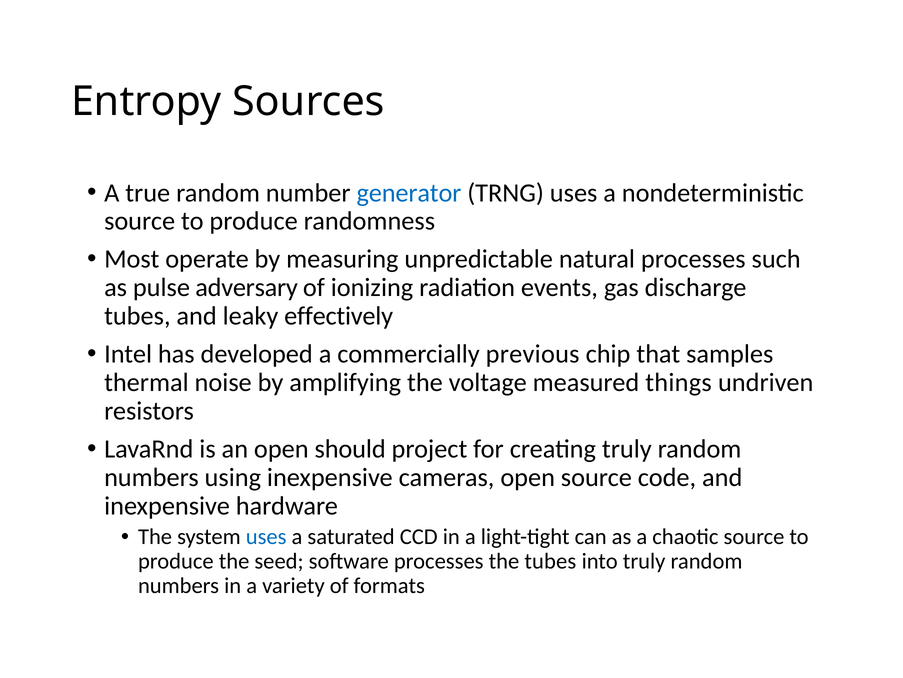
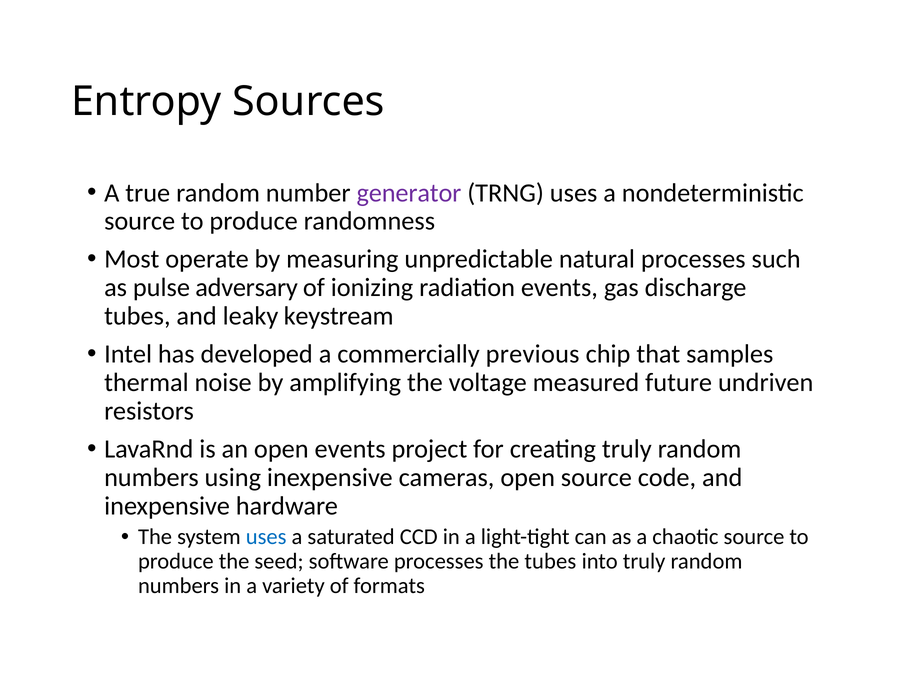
generator colour: blue -> purple (409, 193)
effectively: effectively -> keystream (339, 316)
things: things -> future (679, 382)
open should: should -> events (350, 448)
